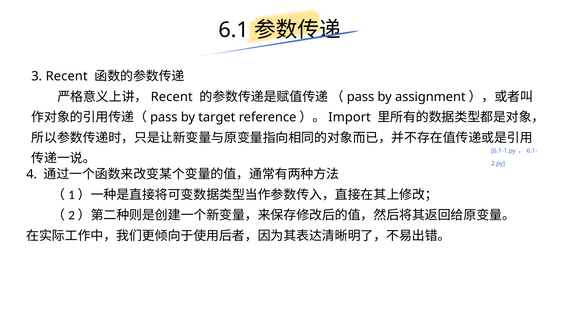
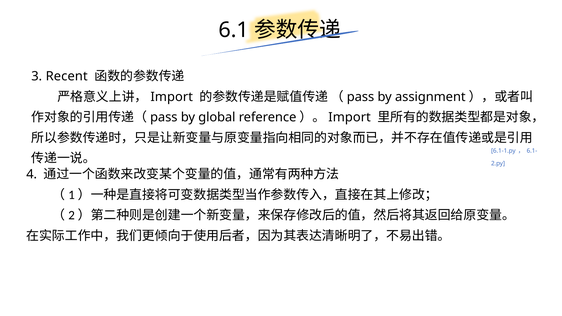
Recent: Recent -> Import (172, 97)
target: target -> global (217, 117)
